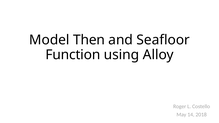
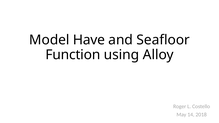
Then: Then -> Have (89, 40)
